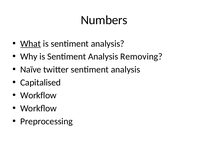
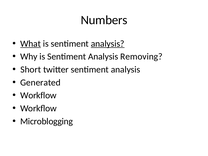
analysis underline: none -> present (108, 44)
Naïve: Naïve -> Short (31, 70)
Capitalised: Capitalised -> Generated (40, 82)
Preprocessing: Preprocessing -> Microblogging (47, 121)
